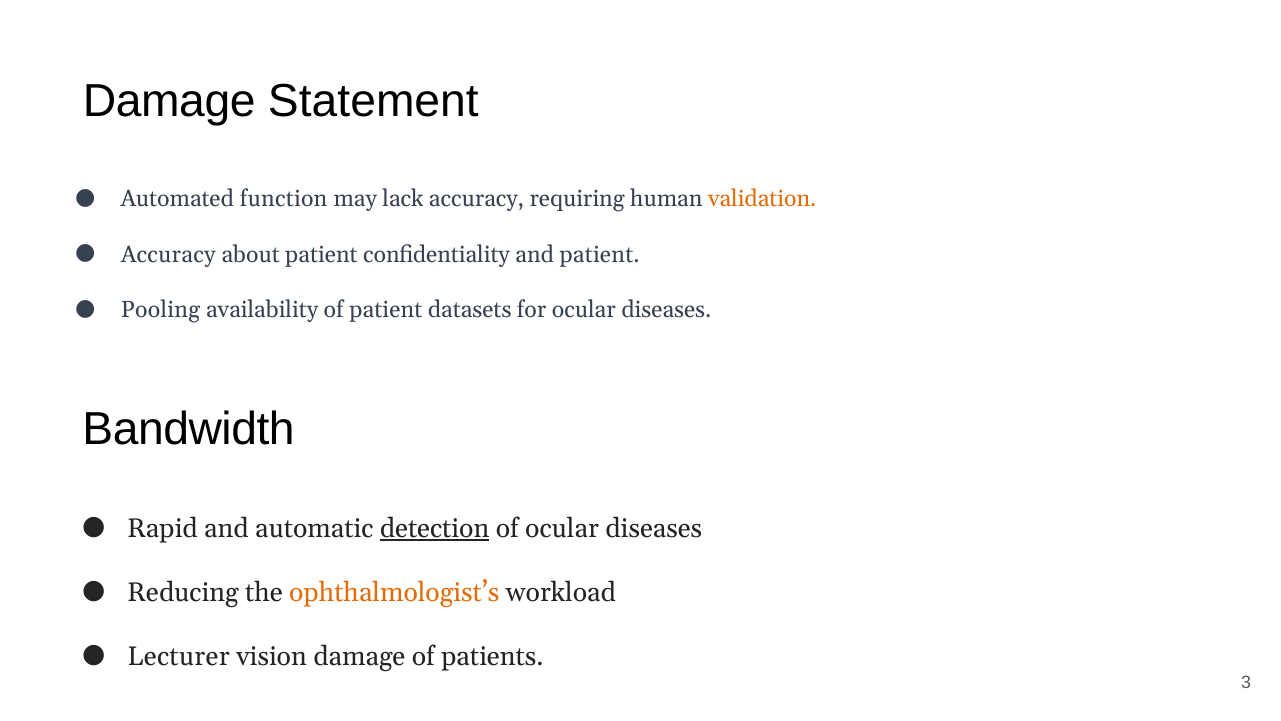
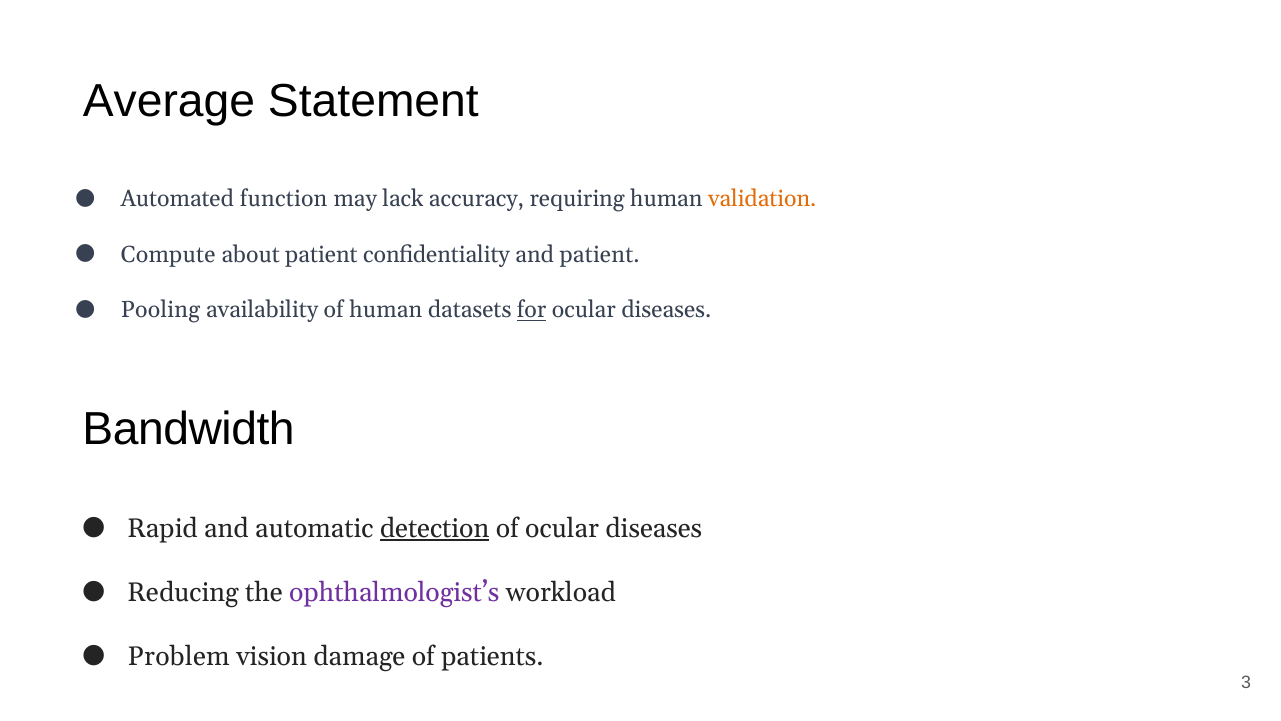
Damage: Damage -> Average (169, 102)
Accuracy: Accuracy -> Compute (168, 255)
of patient: patient -> human (386, 310)
for underline: none -> present (532, 310)
ophthalmologist’s colour: orange -> purple (394, 592)
Lecturer: Lecturer -> Problem (179, 656)
